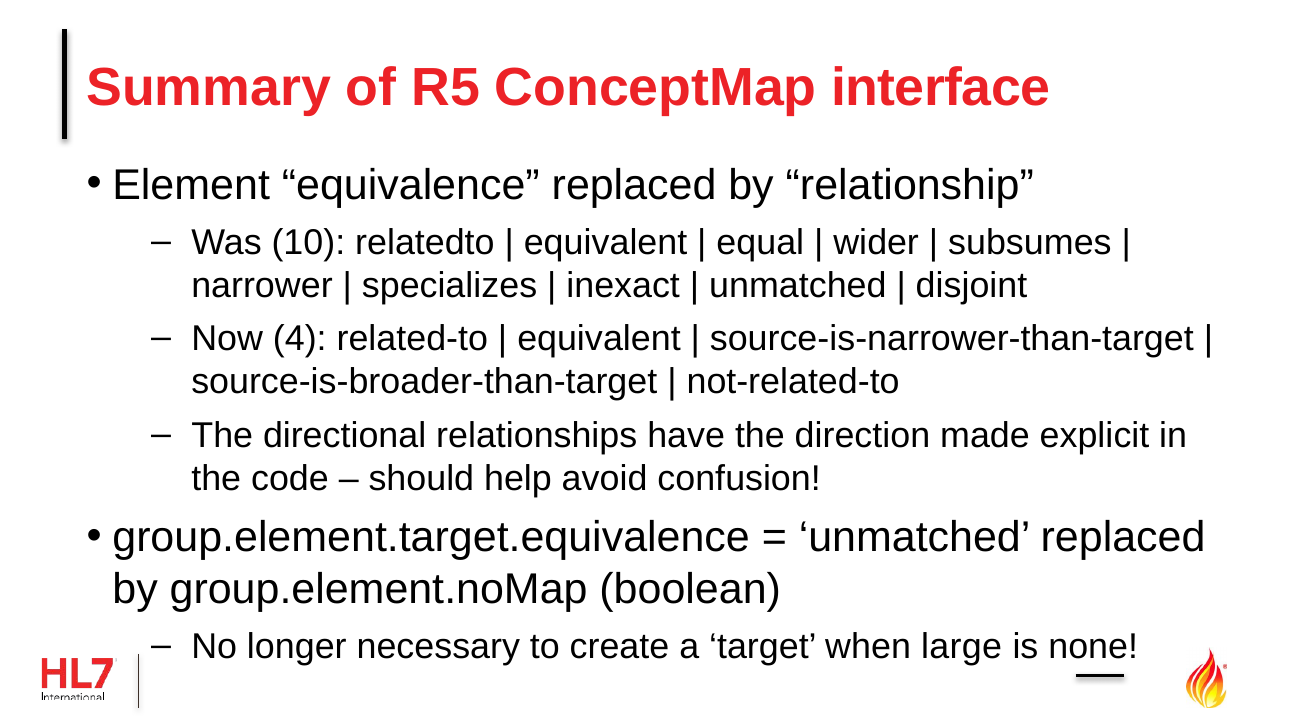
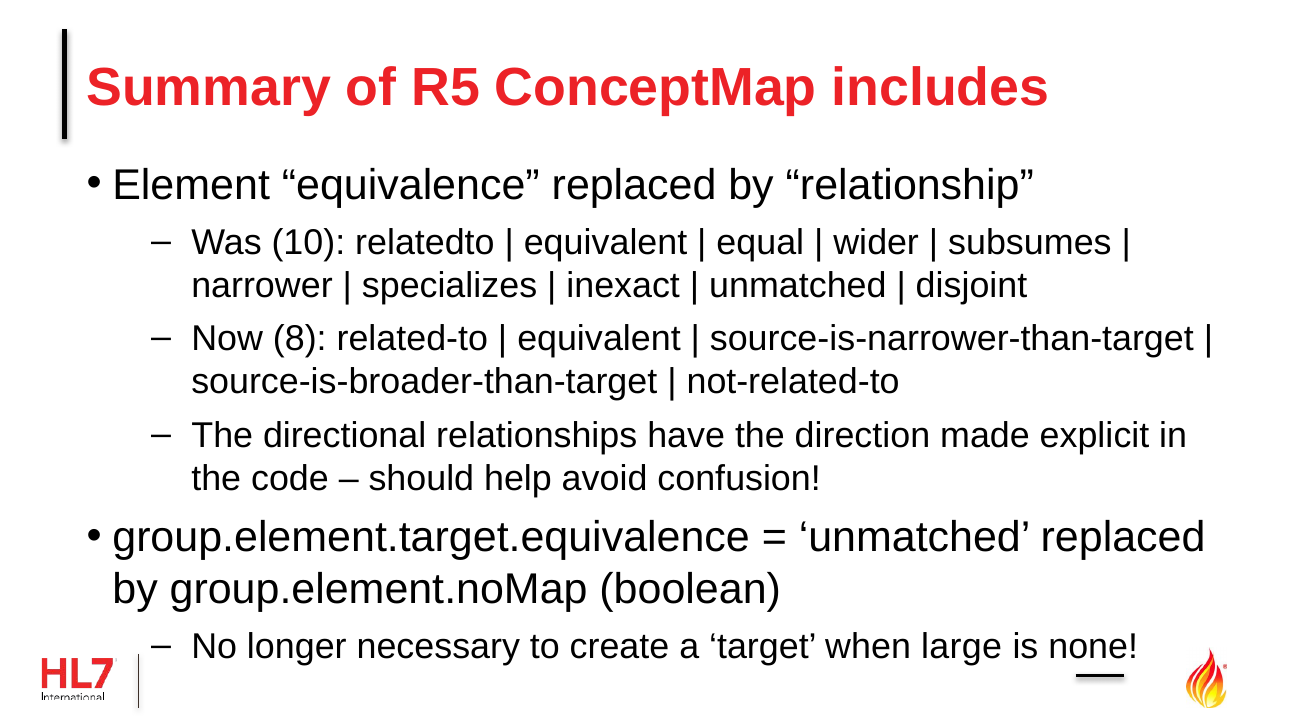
interface: interface -> includes (940, 88)
4: 4 -> 8 (300, 339)
